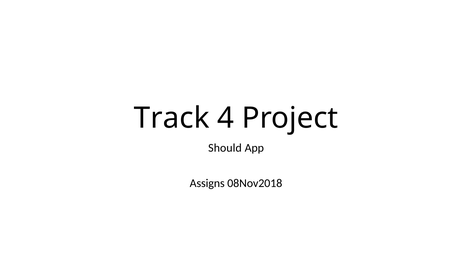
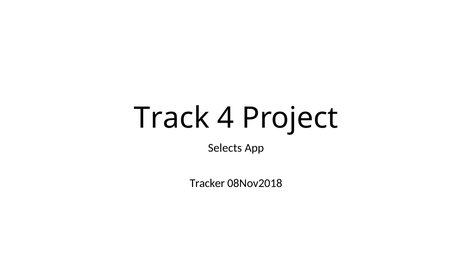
Should: Should -> Selects (225, 148)
Assigns: Assigns -> Tracker (207, 183)
